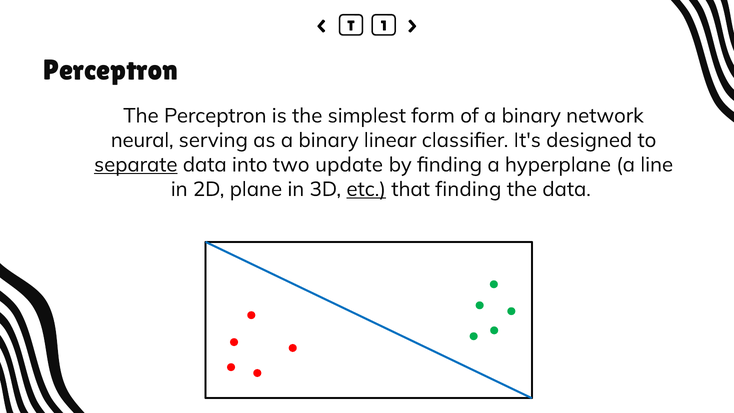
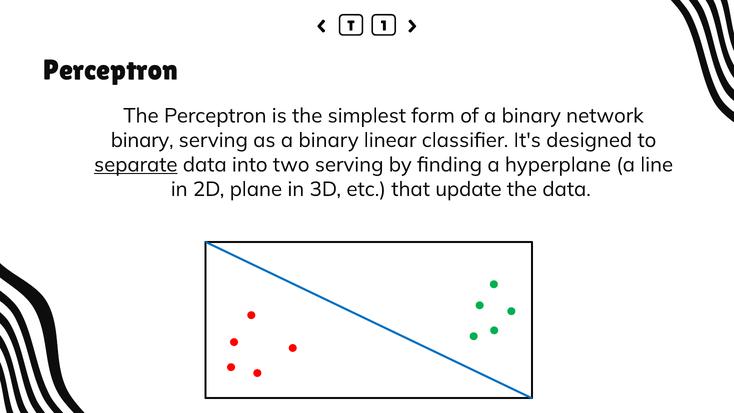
neural: neural -> binary (142, 140)
two update: update -> serving (349, 165)
etc underline: present -> none (366, 189)
that finding: finding -> update (468, 189)
